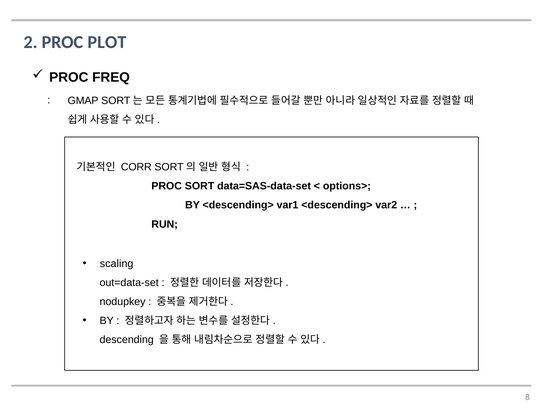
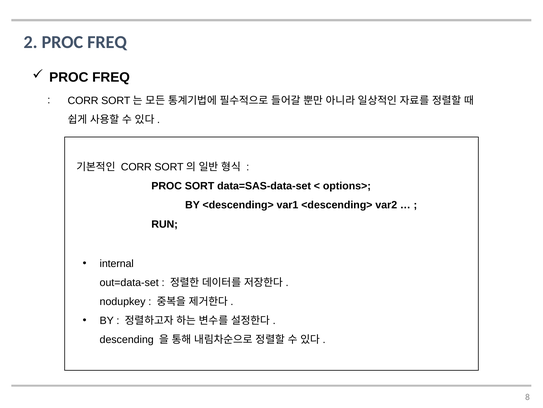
2 PROC PLOT: PLOT -> FREQ (107, 42)
GMAP: GMAP -> CORR (83, 101)
scaling: scaling -> internal (117, 263)
